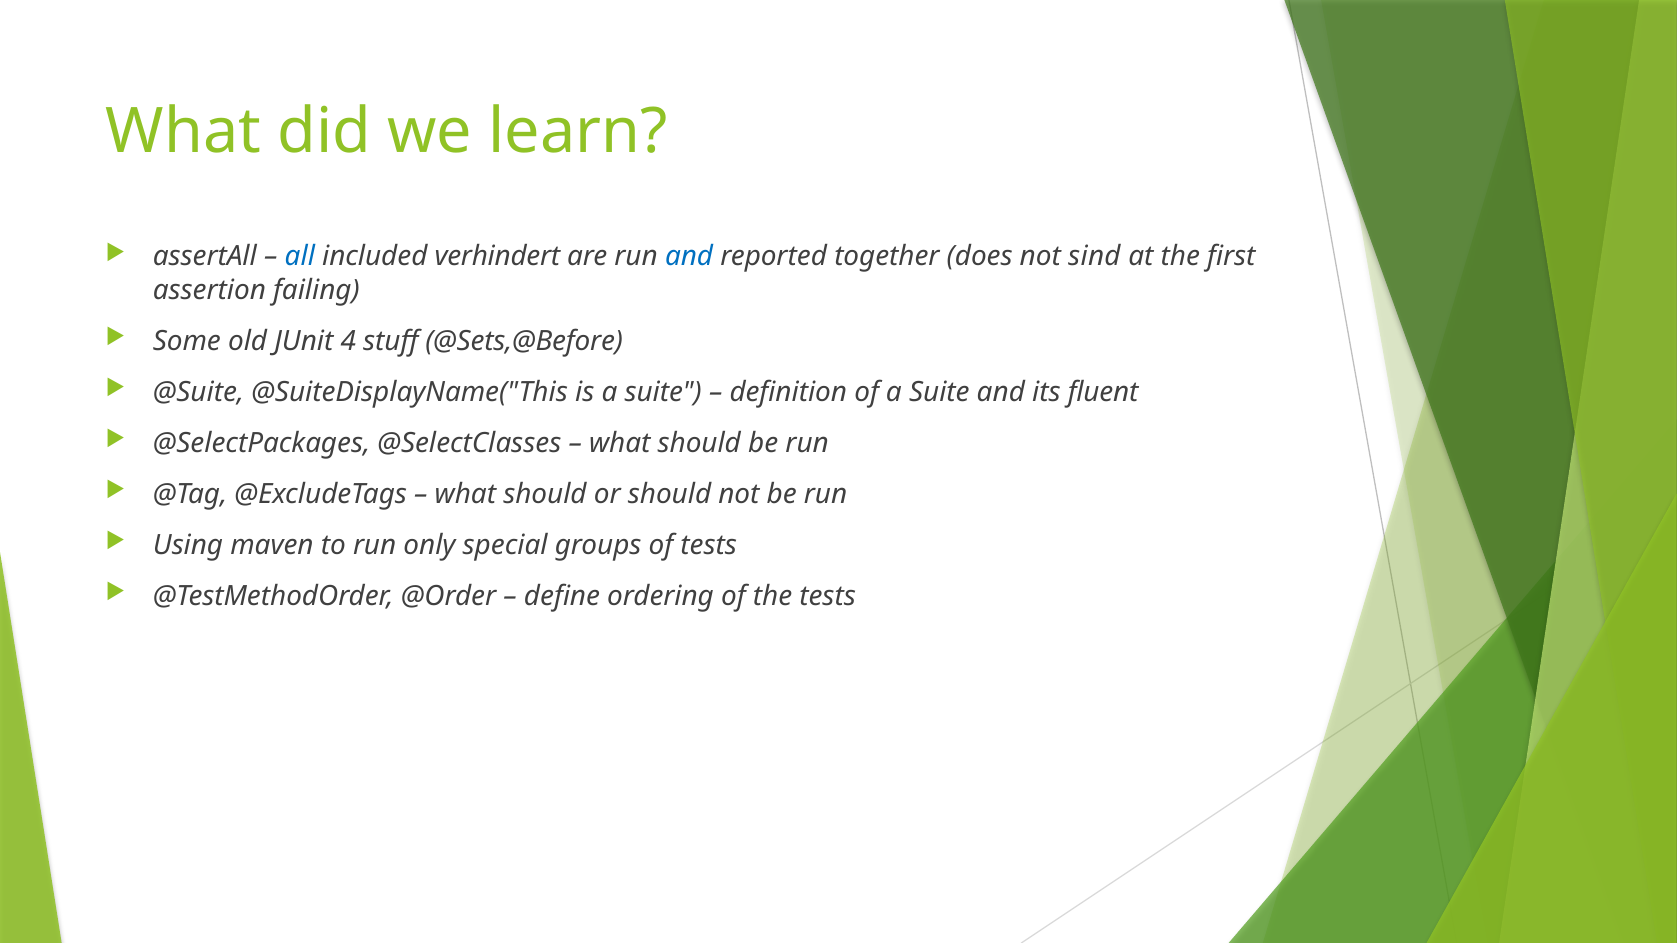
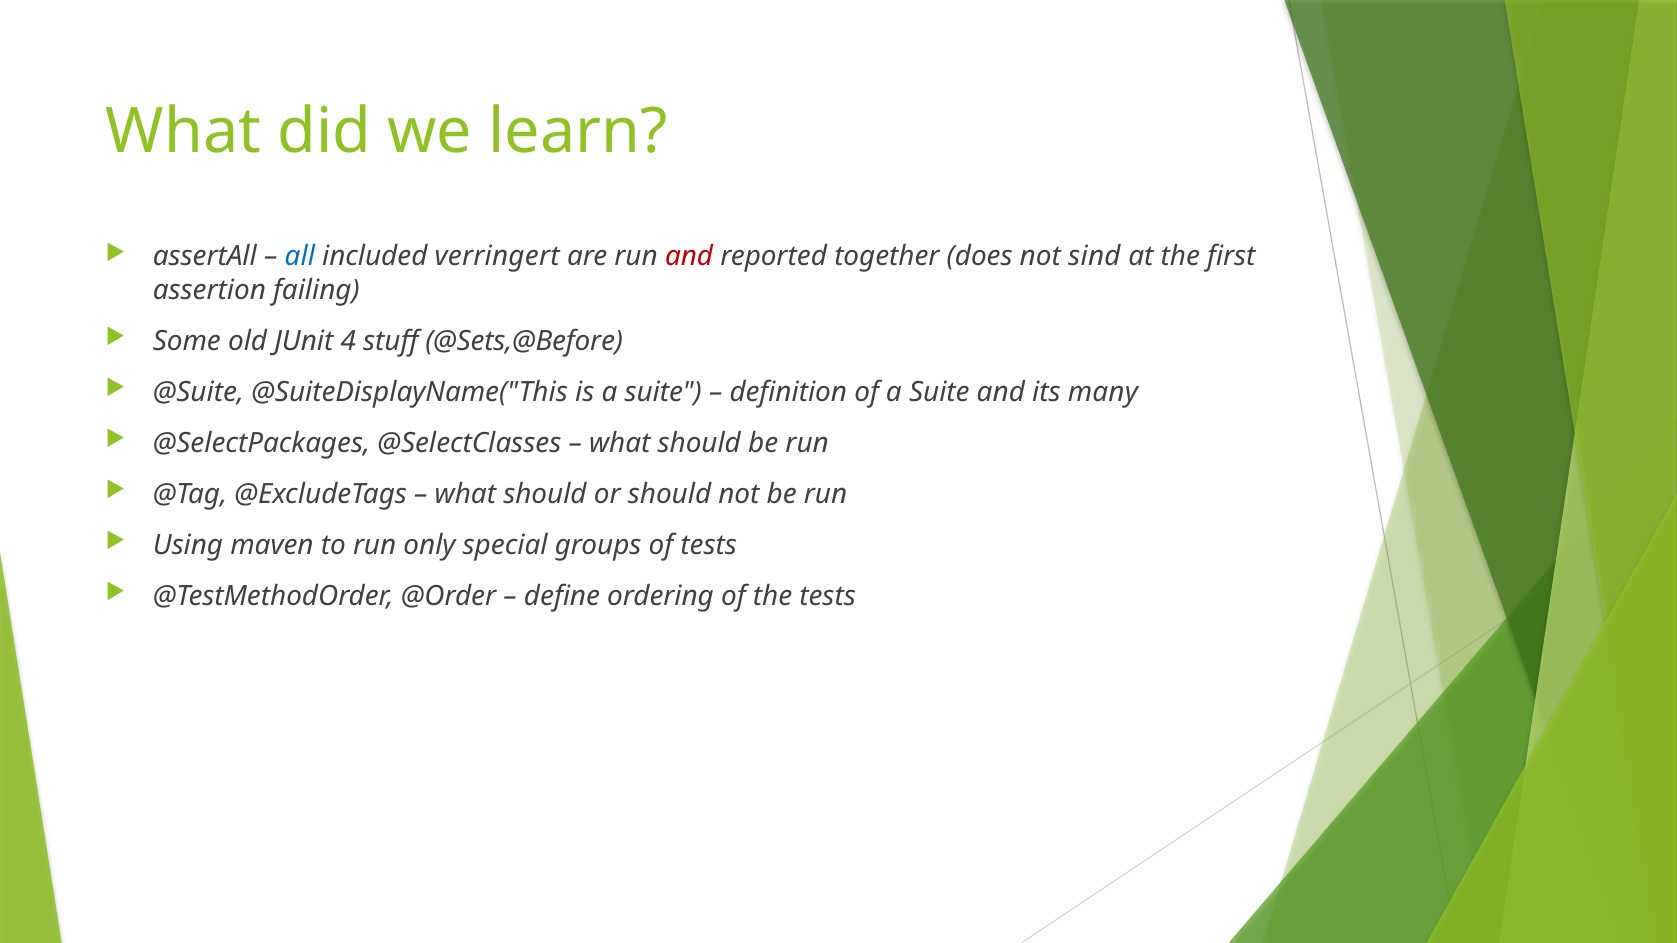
verhindert: verhindert -> verringert (497, 257)
and colour: blue -> red (689, 257)
fluent: fluent -> many (1103, 392)
